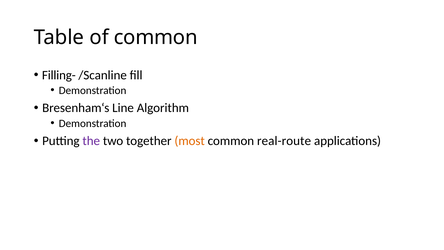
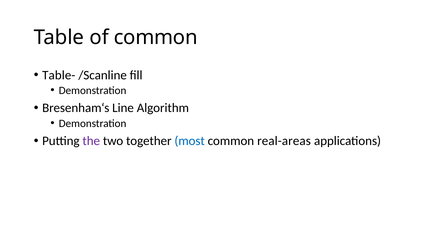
Filling-: Filling- -> Table- (59, 75)
most colour: orange -> blue (190, 141)
real-route: real-route -> real-areas (284, 141)
